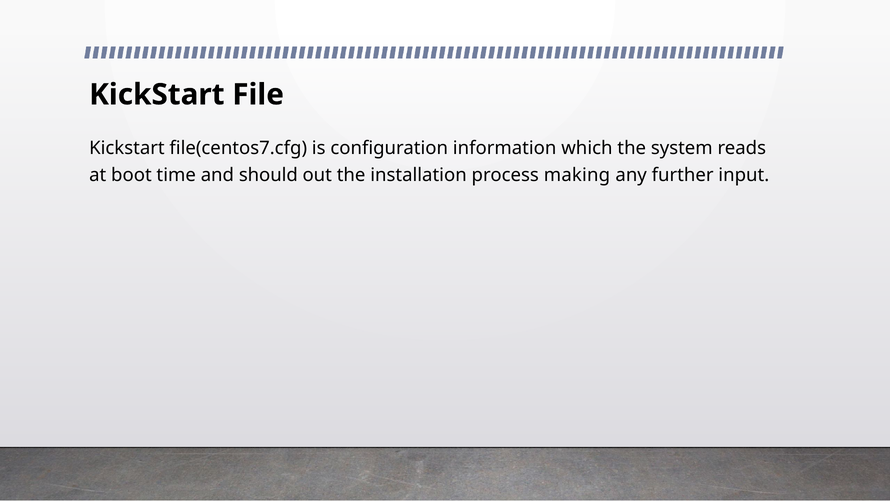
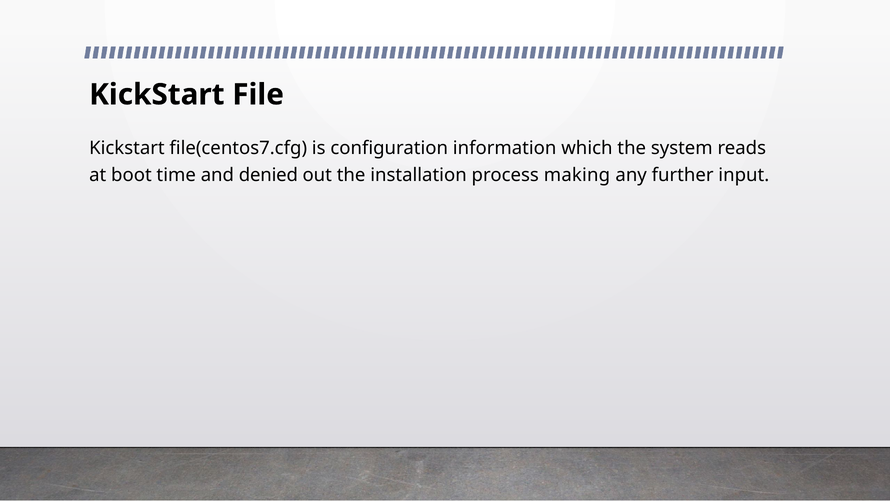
should: should -> denied (268, 175)
